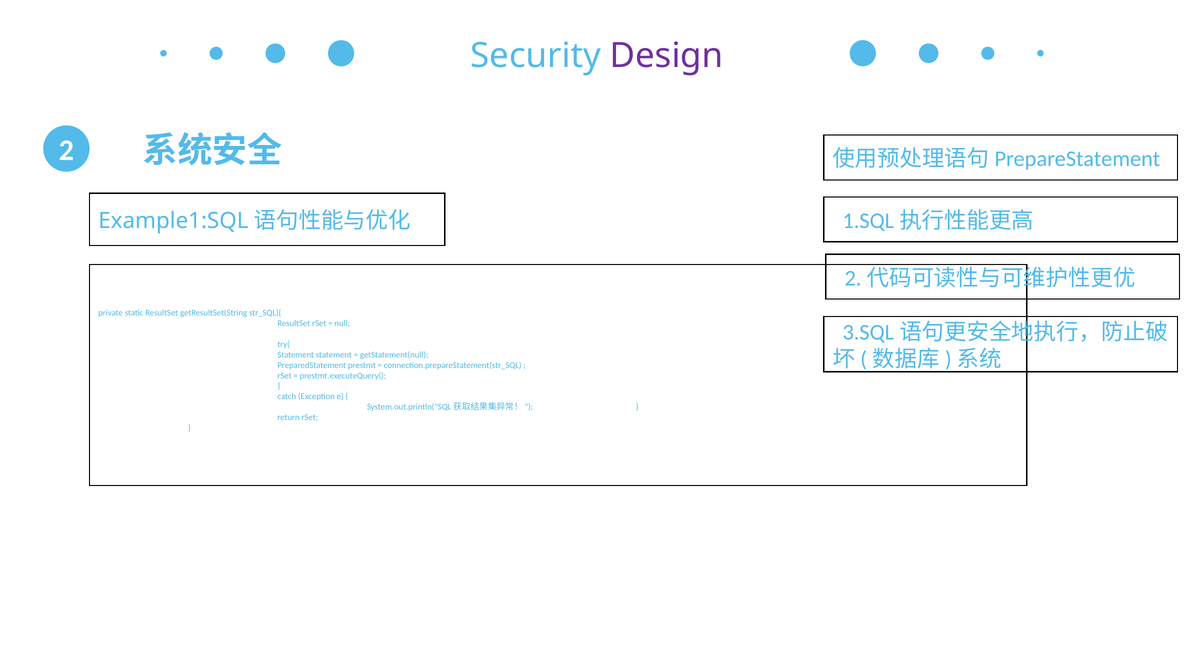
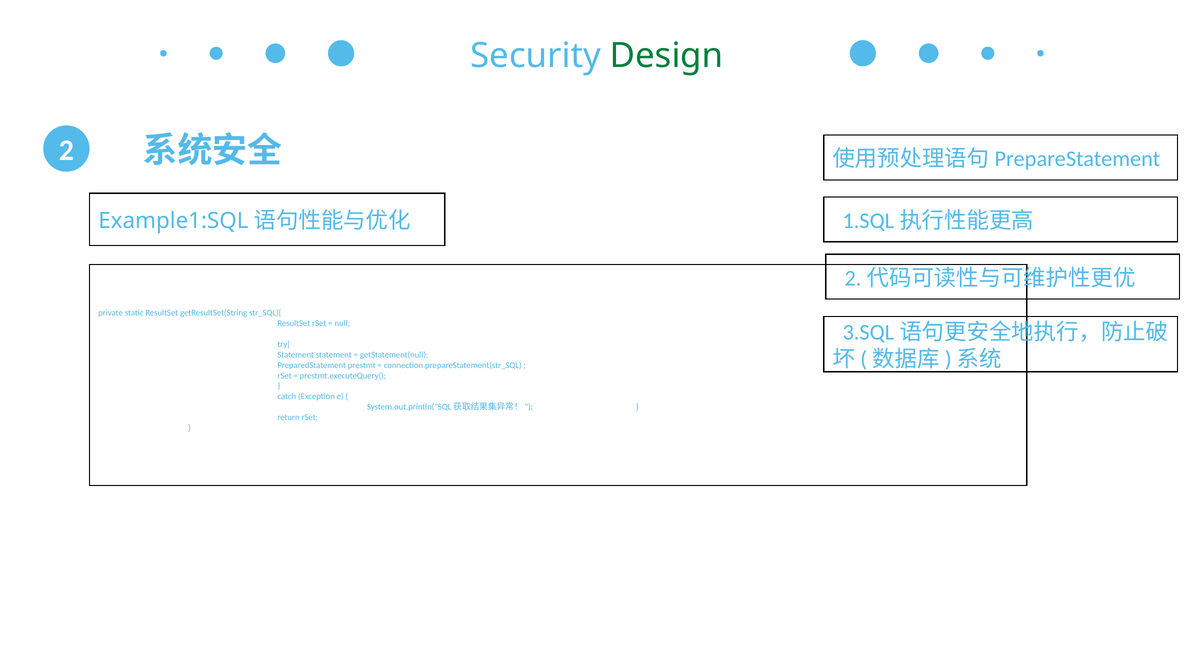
Design colour: purple -> green (667, 56)
